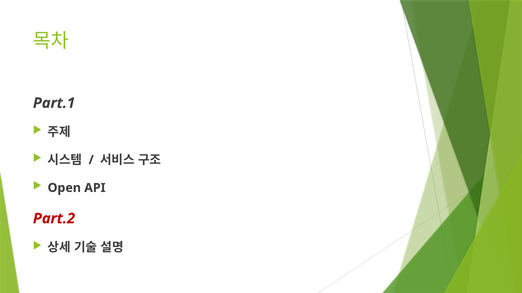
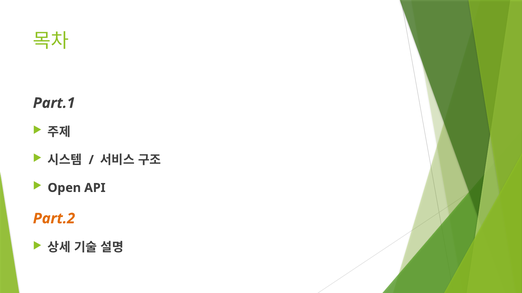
Part.2 colour: red -> orange (54, 219)
